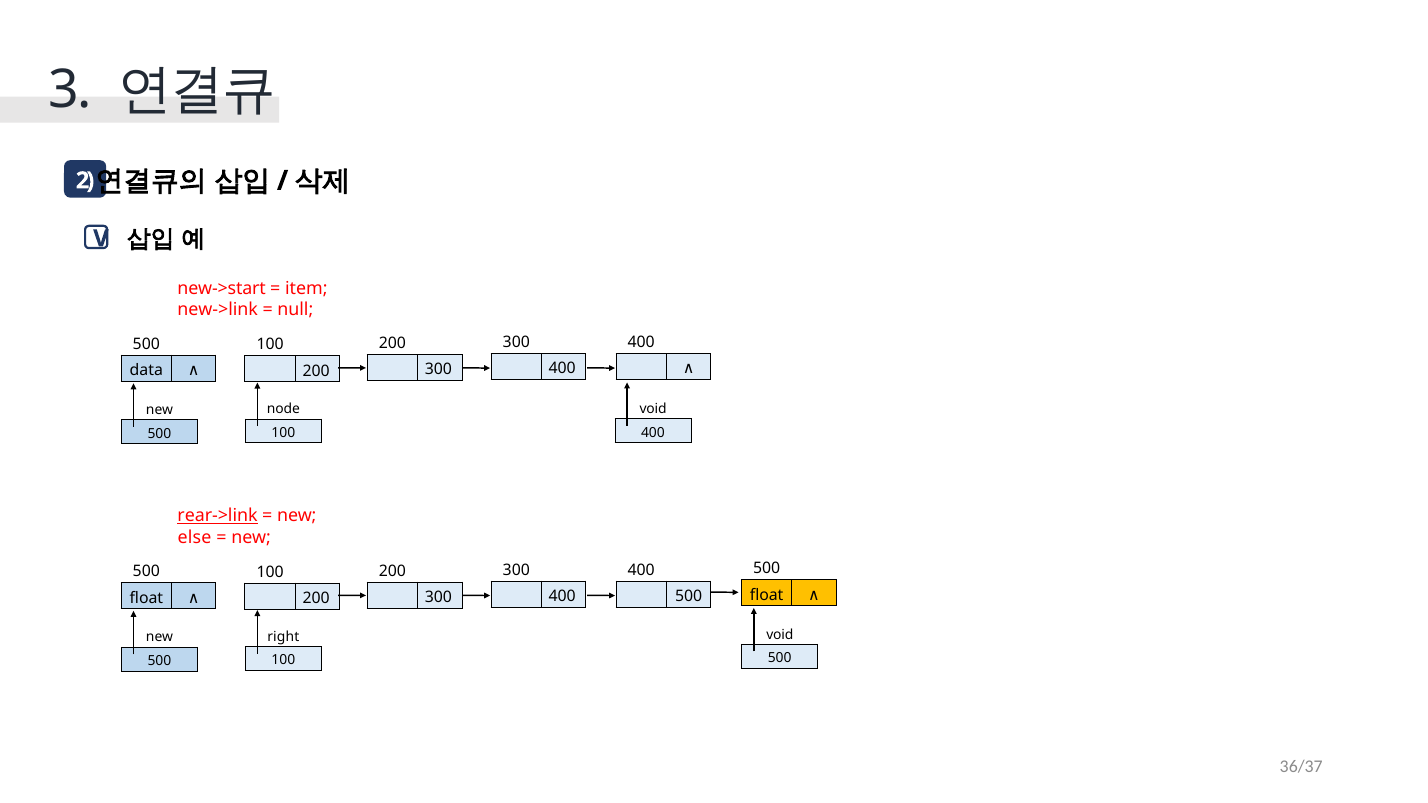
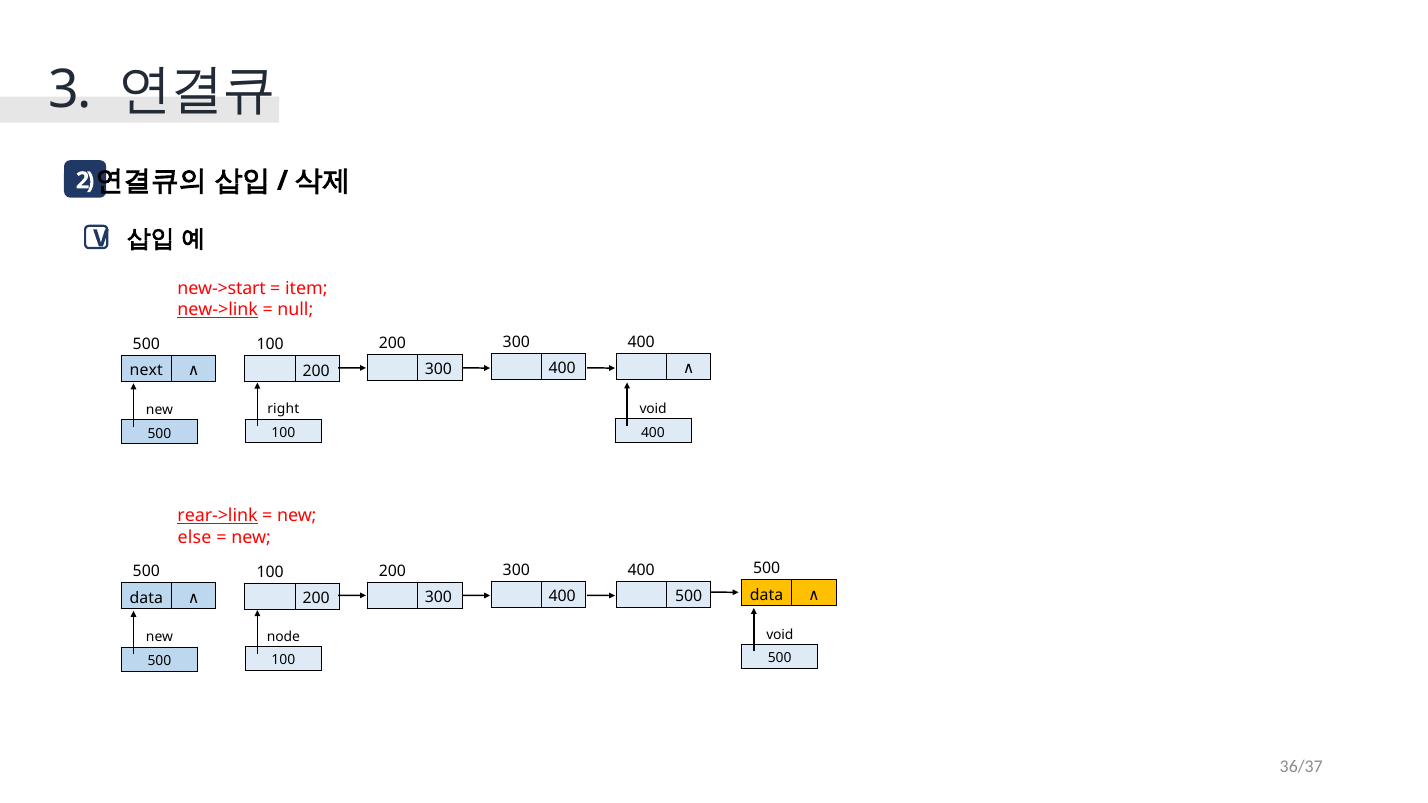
new->link underline: none -> present (218, 310)
data: data -> next (146, 370)
node: node -> right (283, 409)
float: float -> data (767, 595)
float: float -> data (146, 598)
right: right -> node (283, 637)
